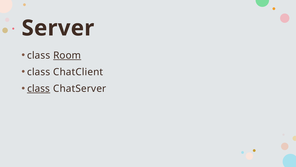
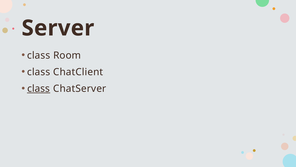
Room underline: present -> none (67, 55)
